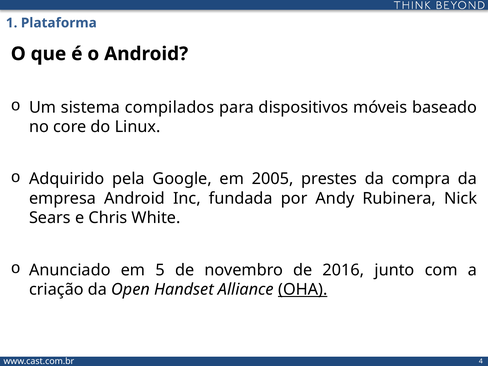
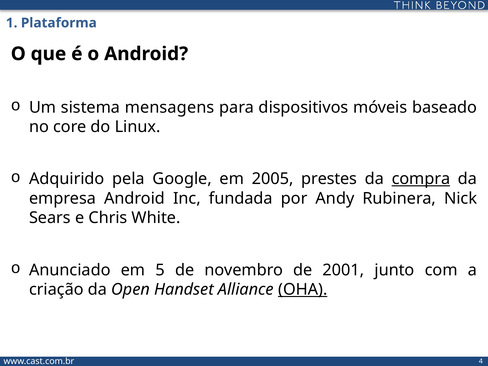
compilados: compilados -> mensagens (170, 107)
compra underline: none -> present (421, 179)
2016: 2016 -> 2001 (343, 270)
